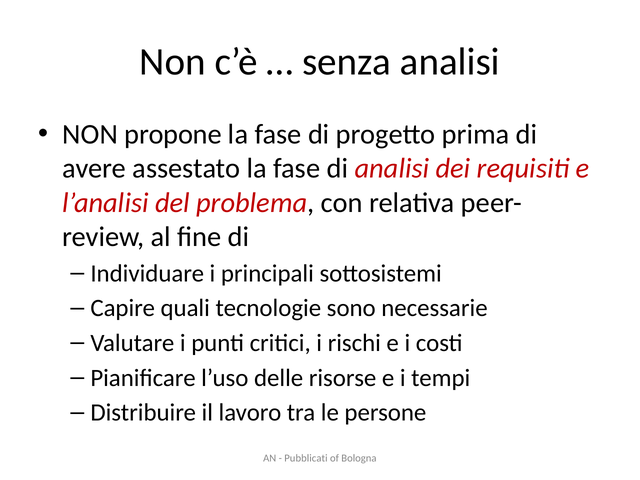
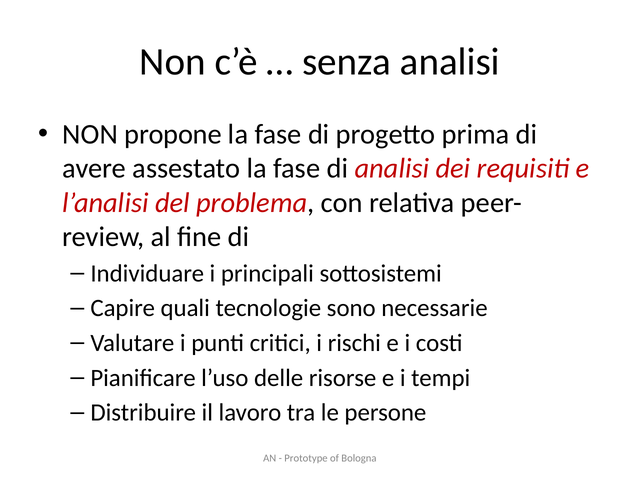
Pubblicati: Pubblicati -> Prototype (306, 458)
